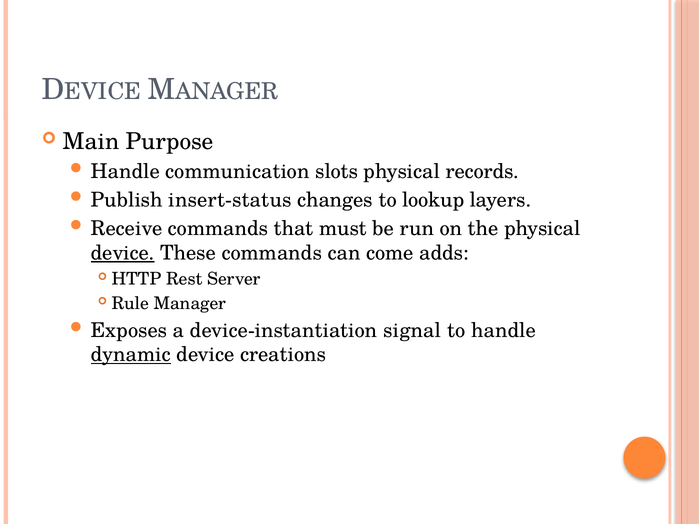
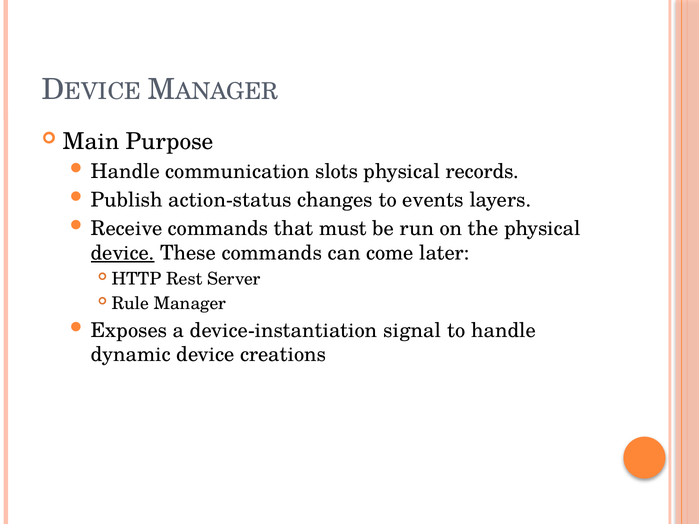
insert-status: insert-status -> action-status (230, 200)
lookup: lookup -> events (433, 200)
adds: adds -> later (444, 253)
dynamic underline: present -> none (131, 355)
